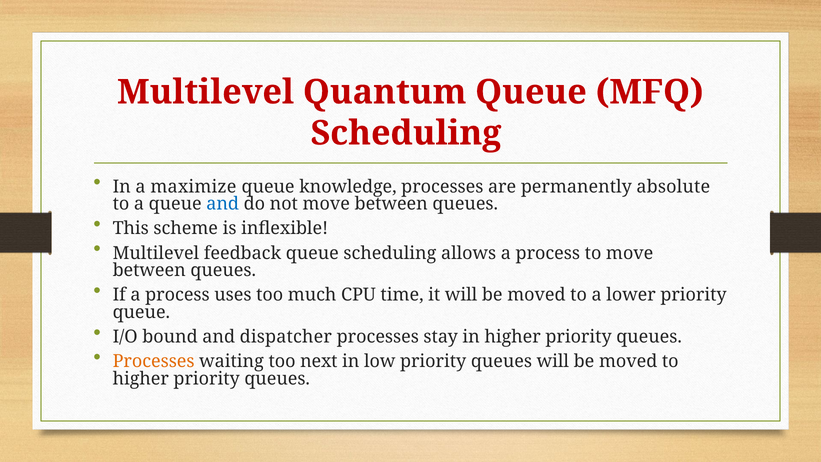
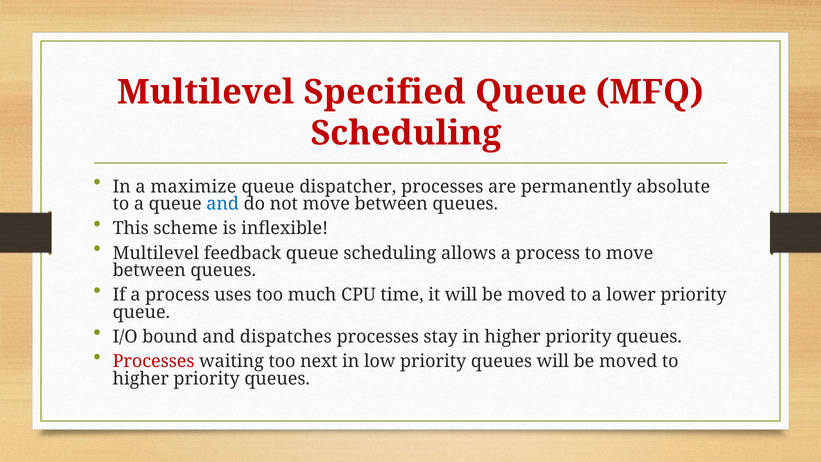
Quantum: Quantum -> Specified (384, 92)
knowledge: knowledge -> dispatcher (348, 187)
dispatcher: dispatcher -> dispatches (286, 337)
Processes colour: orange -> red (154, 361)
